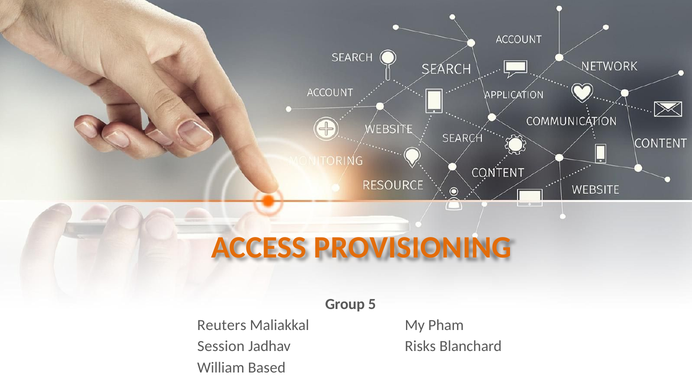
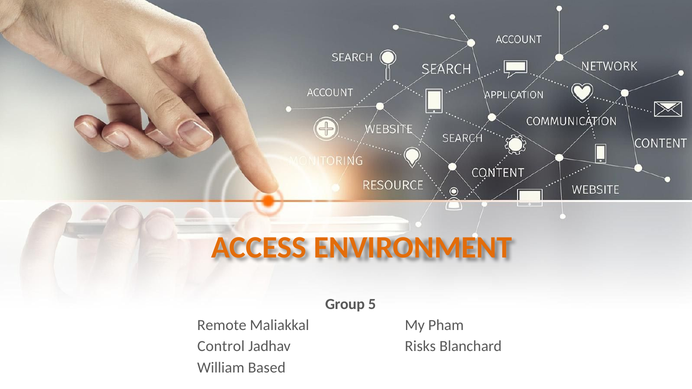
PROVISIONING: PROVISIONING -> ENVIRONMENT (413, 248)
Reuters: Reuters -> Remote (222, 325)
Session: Session -> Control (221, 347)
